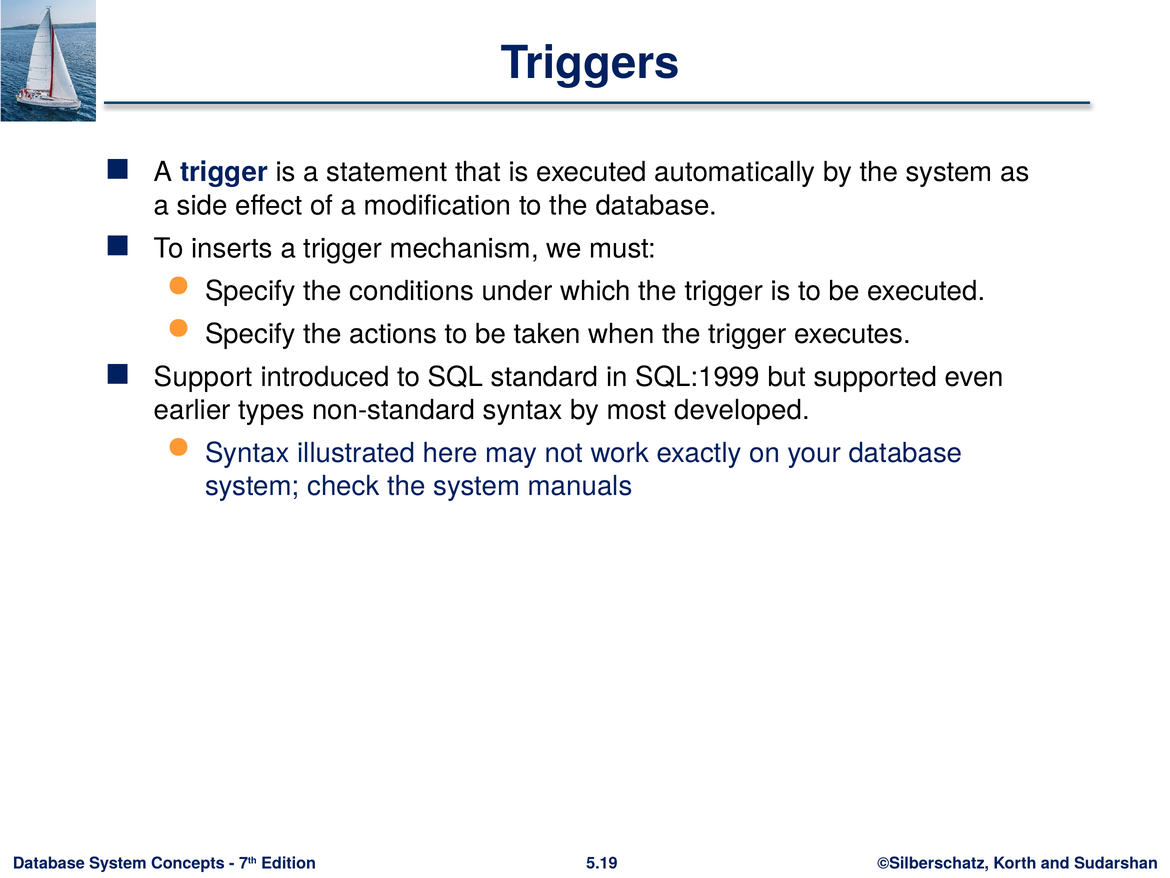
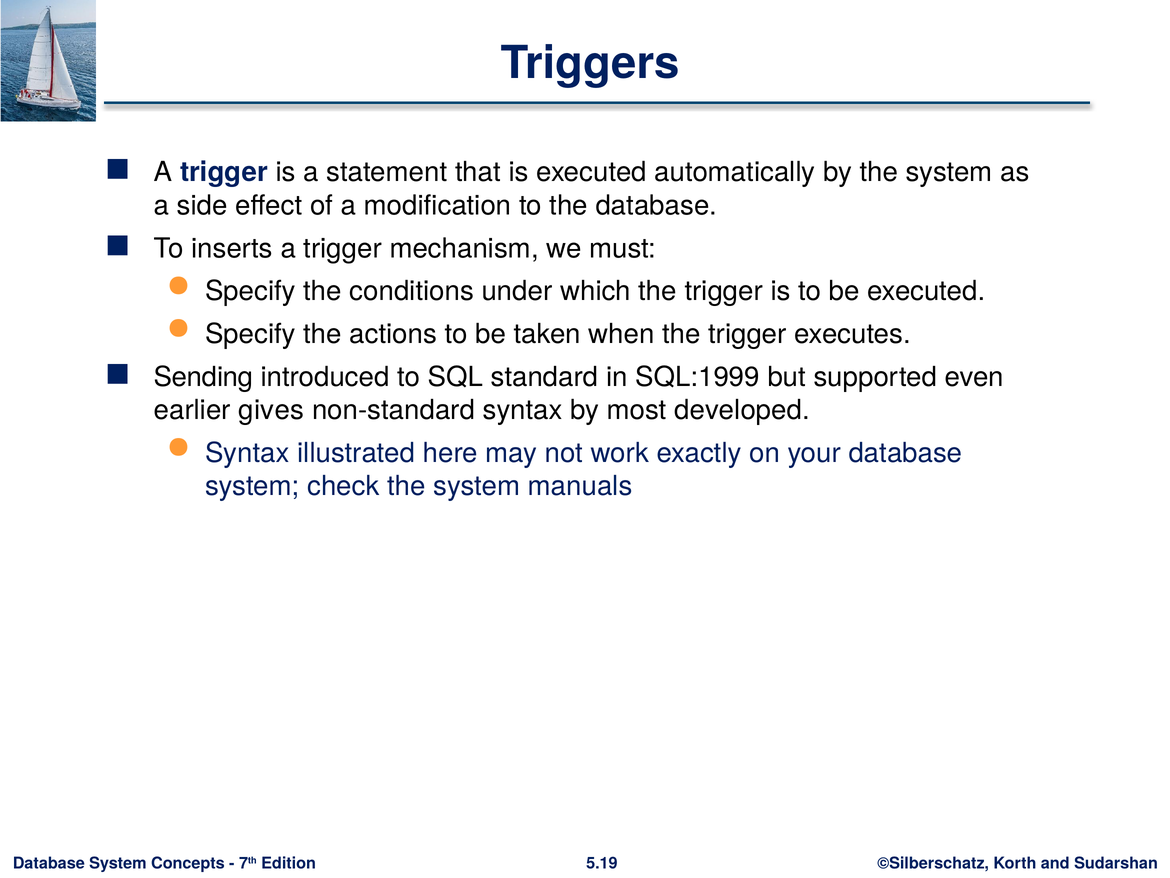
Support: Support -> Sending (203, 377)
types: types -> gives (271, 410)
